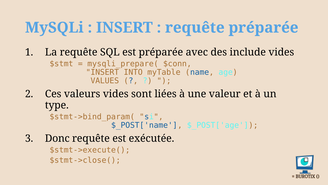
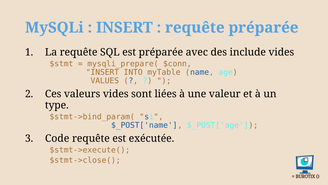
Donc: Donc -> Code (57, 138)
